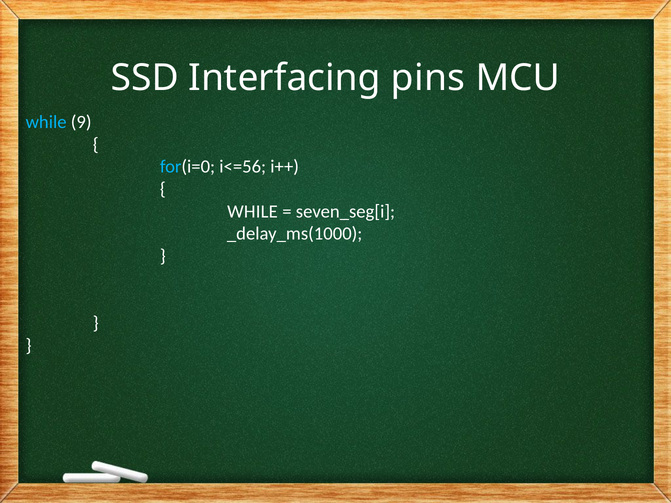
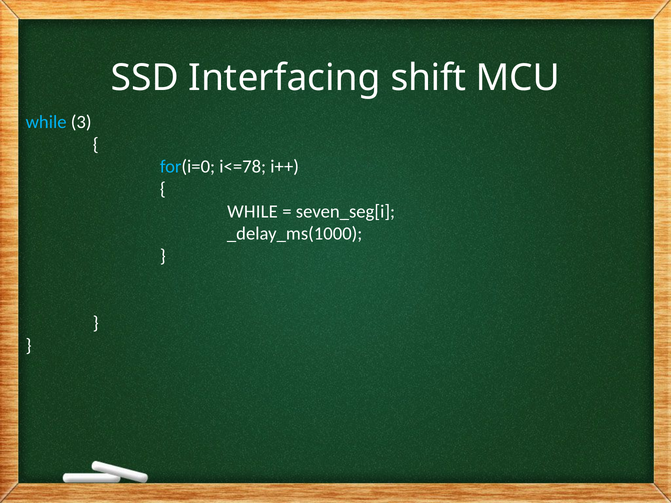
pins: pins -> shift (428, 78)
9: 9 -> 3 (81, 122)
i<=56: i<=56 -> i<=78 (243, 167)
